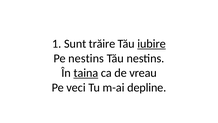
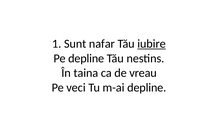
trăire: trăire -> nafar (102, 44)
Pe nestins: nestins -> depline (86, 58)
taina underline: present -> none (86, 73)
